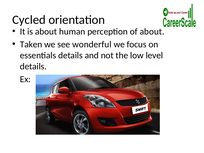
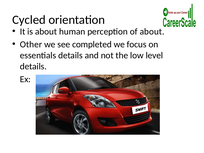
Taken: Taken -> Other (31, 44)
wonderful: wonderful -> completed (92, 44)
